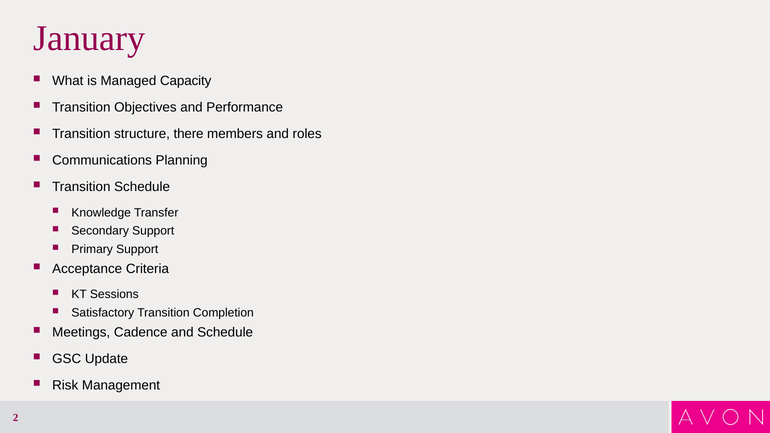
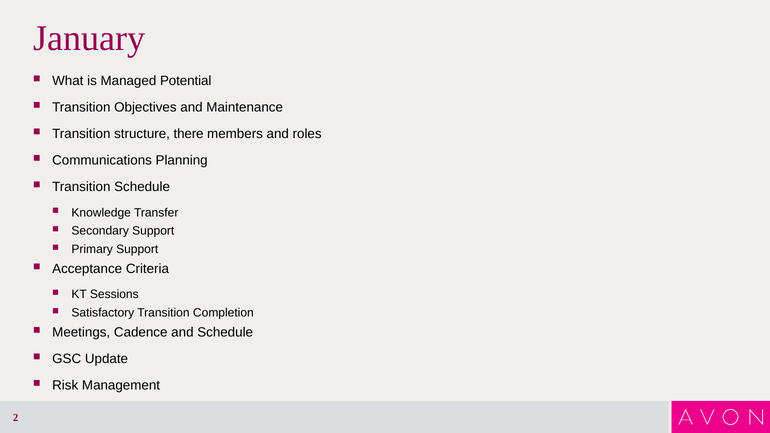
Capacity: Capacity -> Potential (186, 81)
Performance: Performance -> Maintenance (245, 107)
